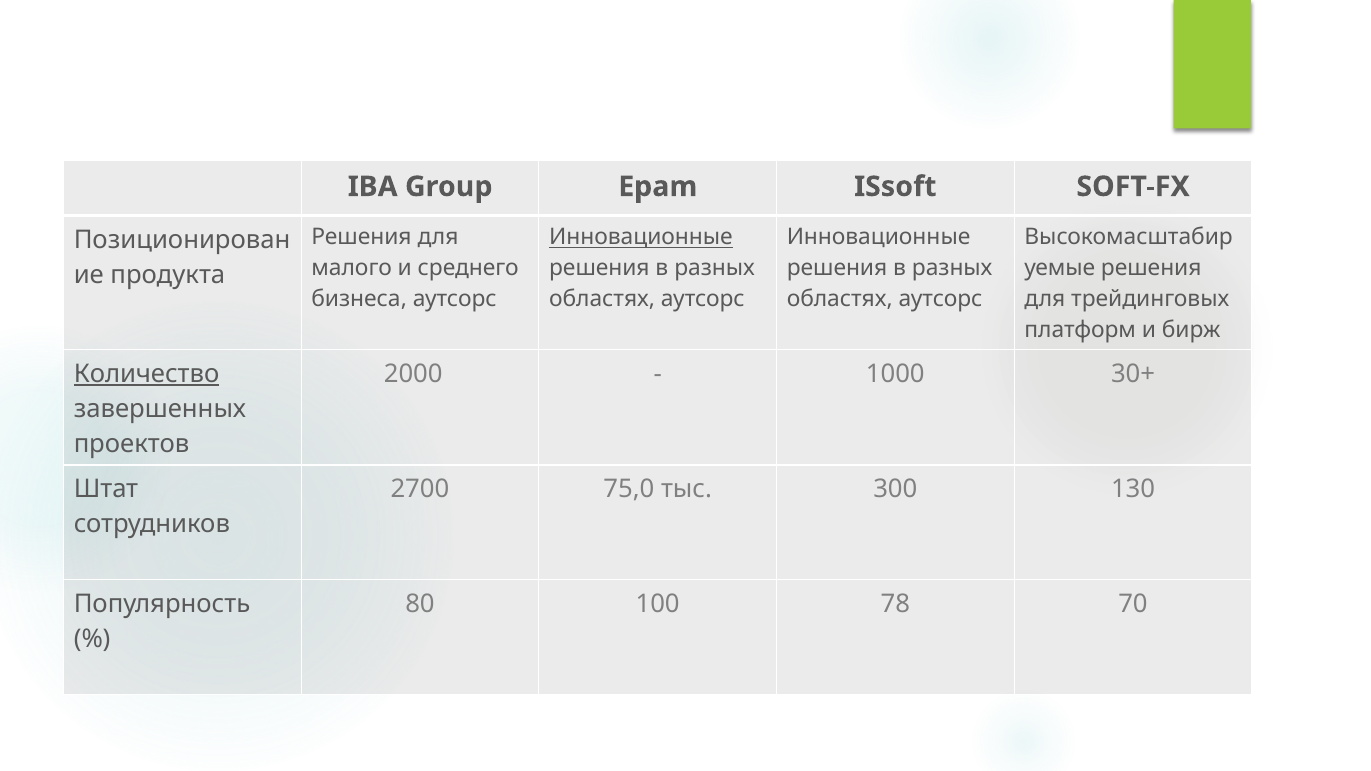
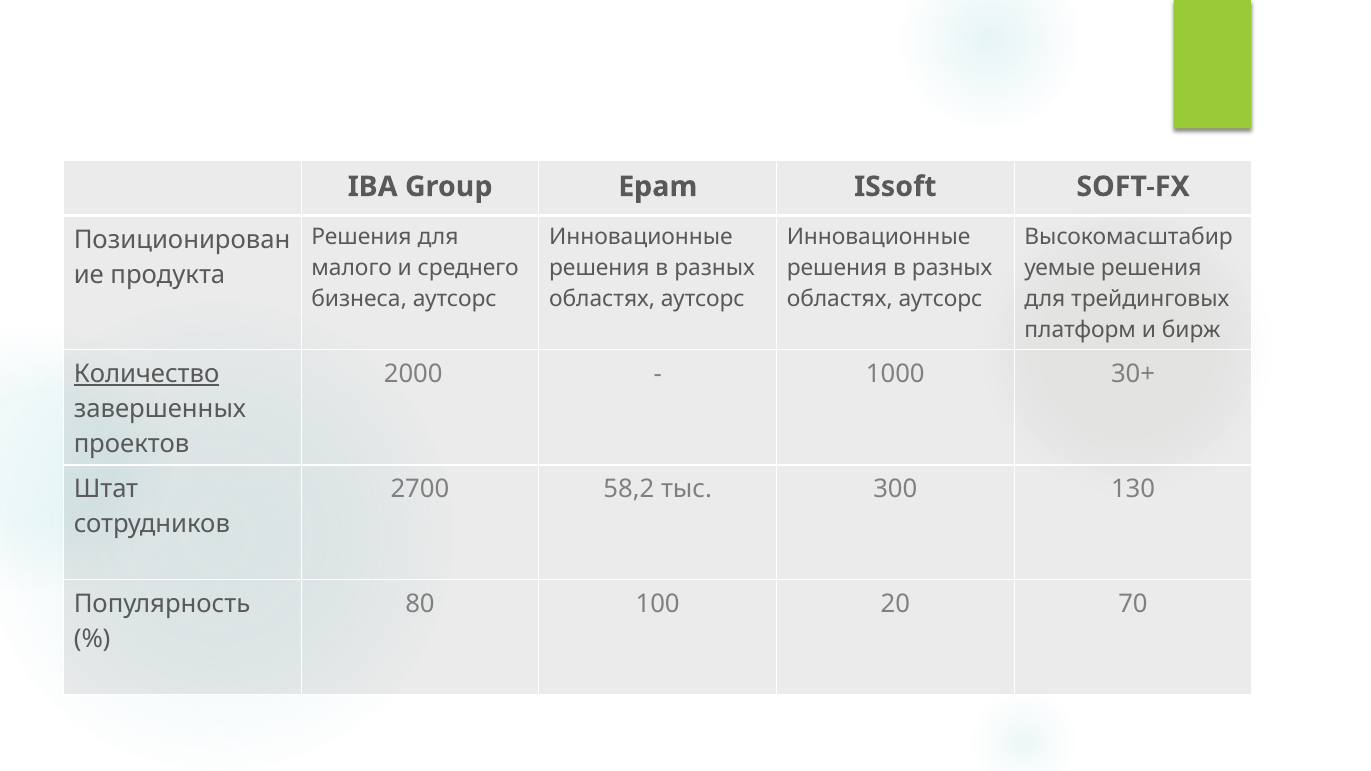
Инновационные underline: present -> none (641, 238)
75,0: 75,0 -> 58,2 (629, 489)
78: 78 -> 20 (895, 604)
